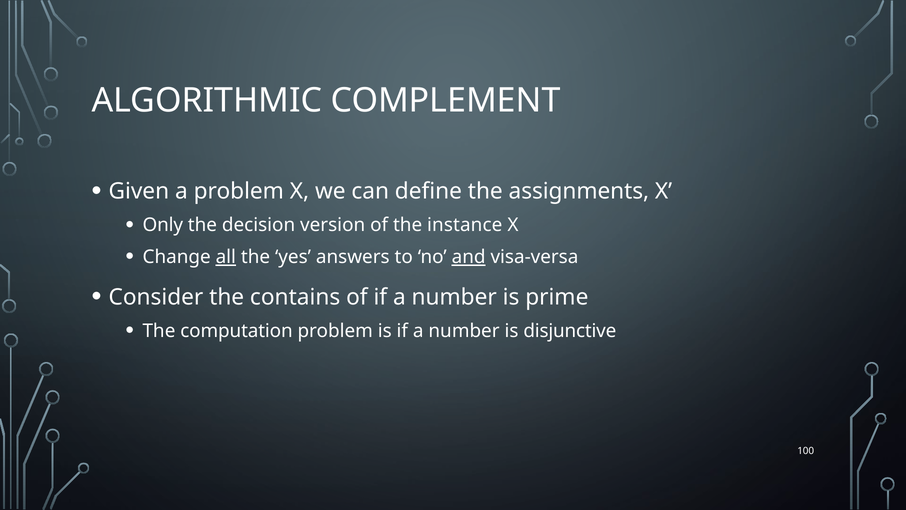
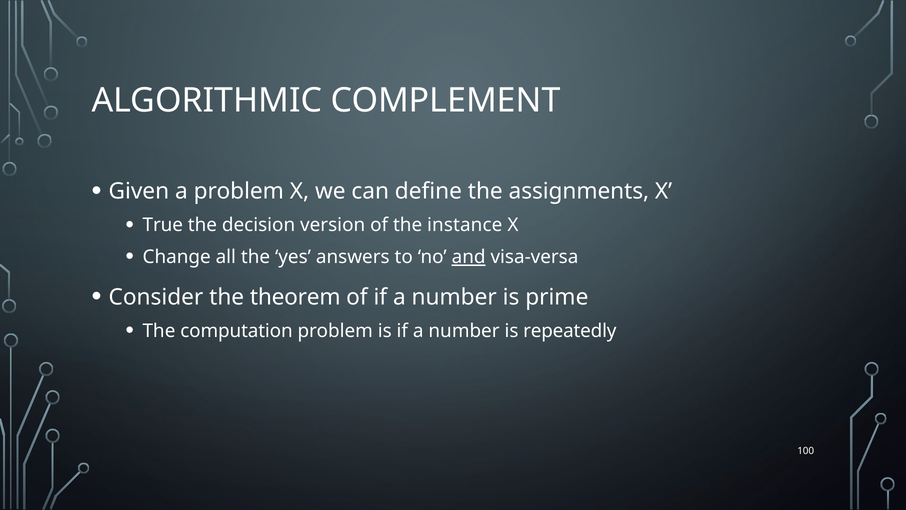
Only: Only -> True (163, 225)
all underline: present -> none (226, 257)
contains: contains -> theorem (295, 297)
disjunctive: disjunctive -> repeatedly (570, 331)
